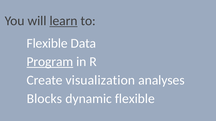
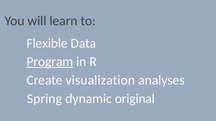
learn underline: present -> none (64, 21)
Blocks: Blocks -> Spring (44, 99)
dynamic flexible: flexible -> original (135, 99)
